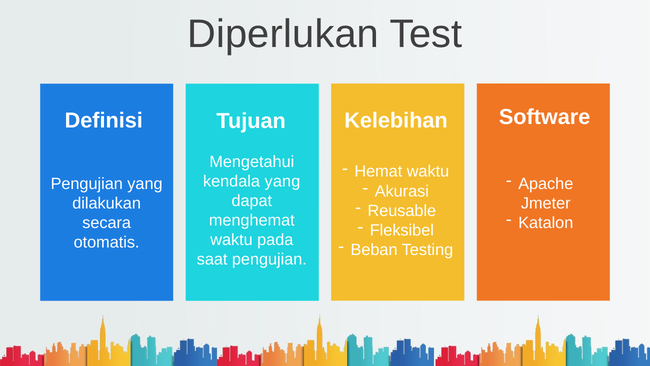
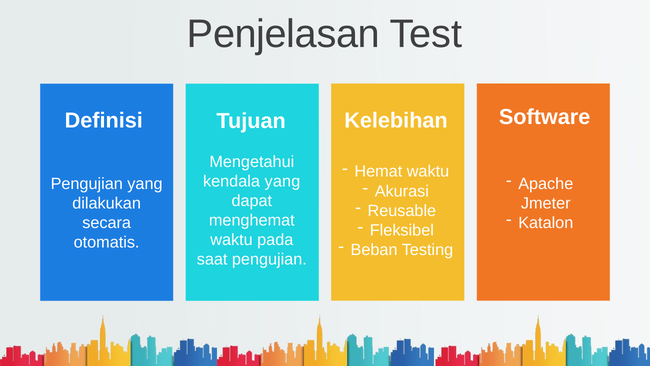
Diperlukan: Diperlukan -> Penjelasan (283, 34)
